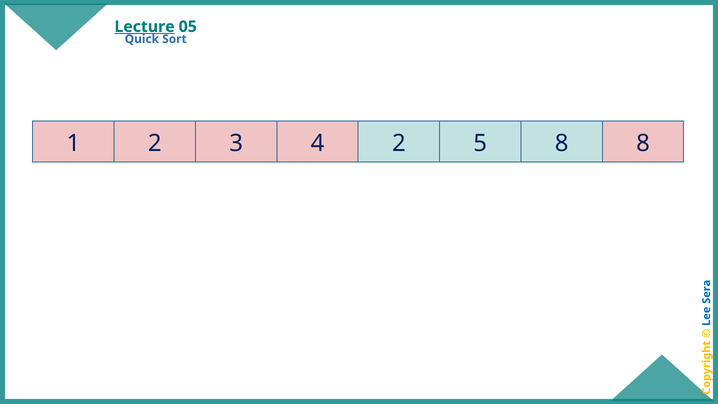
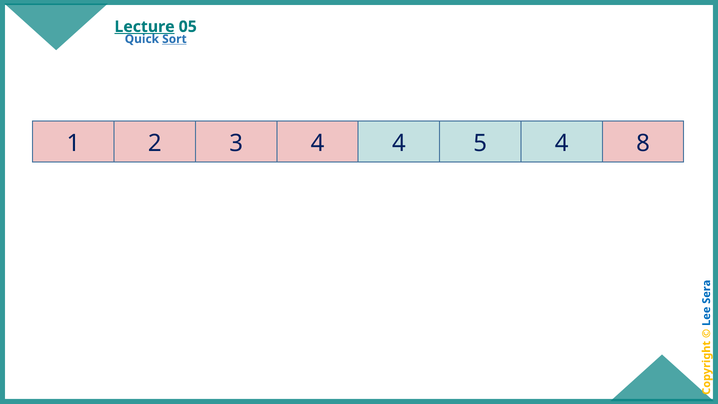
Sort underline: none -> present (174, 39)
3 2: 2 -> 4 (399, 143)
5 8: 8 -> 4 (562, 143)
